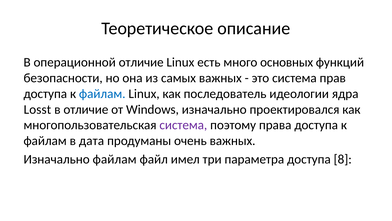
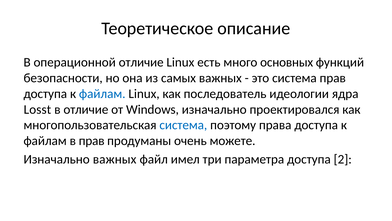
система colour: purple -> blue (183, 125)
в дата: дата -> прав (92, 141)
очень важных: важных -> можете (233, 141)
Изначально файлам: файлам -> важных (115, 159)
8: 8 -> 2 (343, 159)
